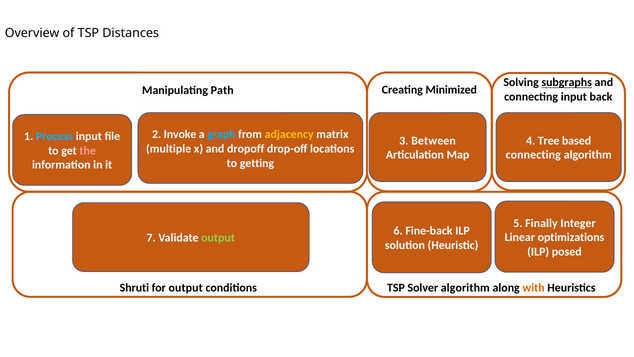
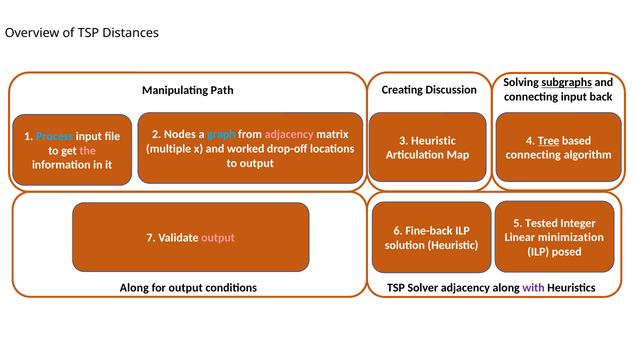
Minimized: Minimized -> Discussion (451, 90)
Invoke: Invoke -> Nodes (180, 134)
adjacency colour: yellow -> pink (289, 134)
3 Between: Between -> Heuristic (433, 141)
Tree underline: none -> present (549, 141)
dropoff: dropoff -> worked (246, 149)
to getting: getting -> output (257, 163)
Finally: Finally -> Tested (542, 223)
optimizations: optimizations -> minimization (571, 237)
output colour: light green -> pink (218, 238)
Shruti: Shruti -> Along (134, 288)
Solver algorithm: algorithm -> adjacency (465, 288)
with colour: orange -> purple (534, 288)
